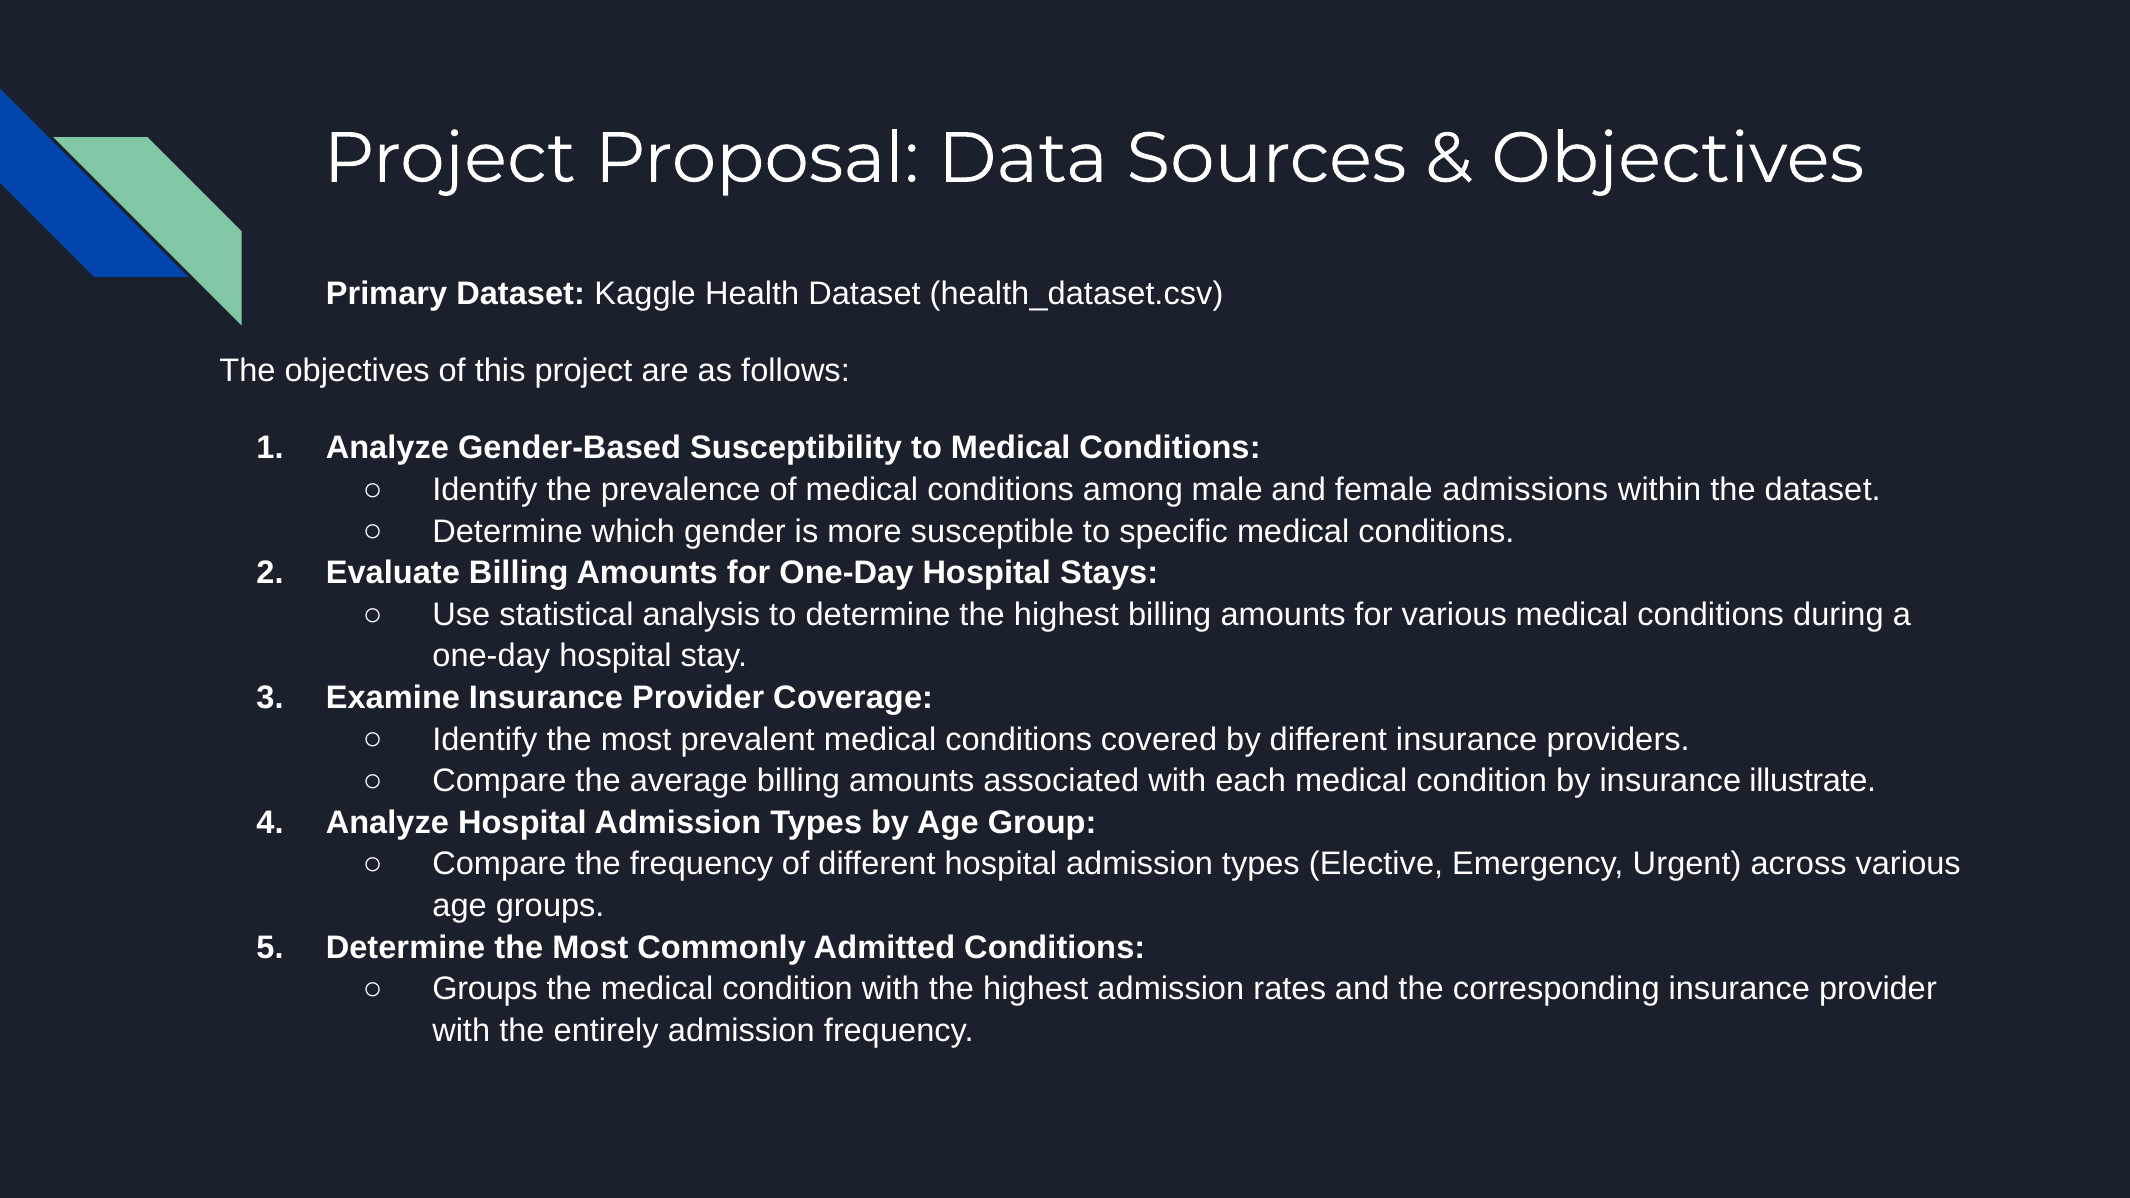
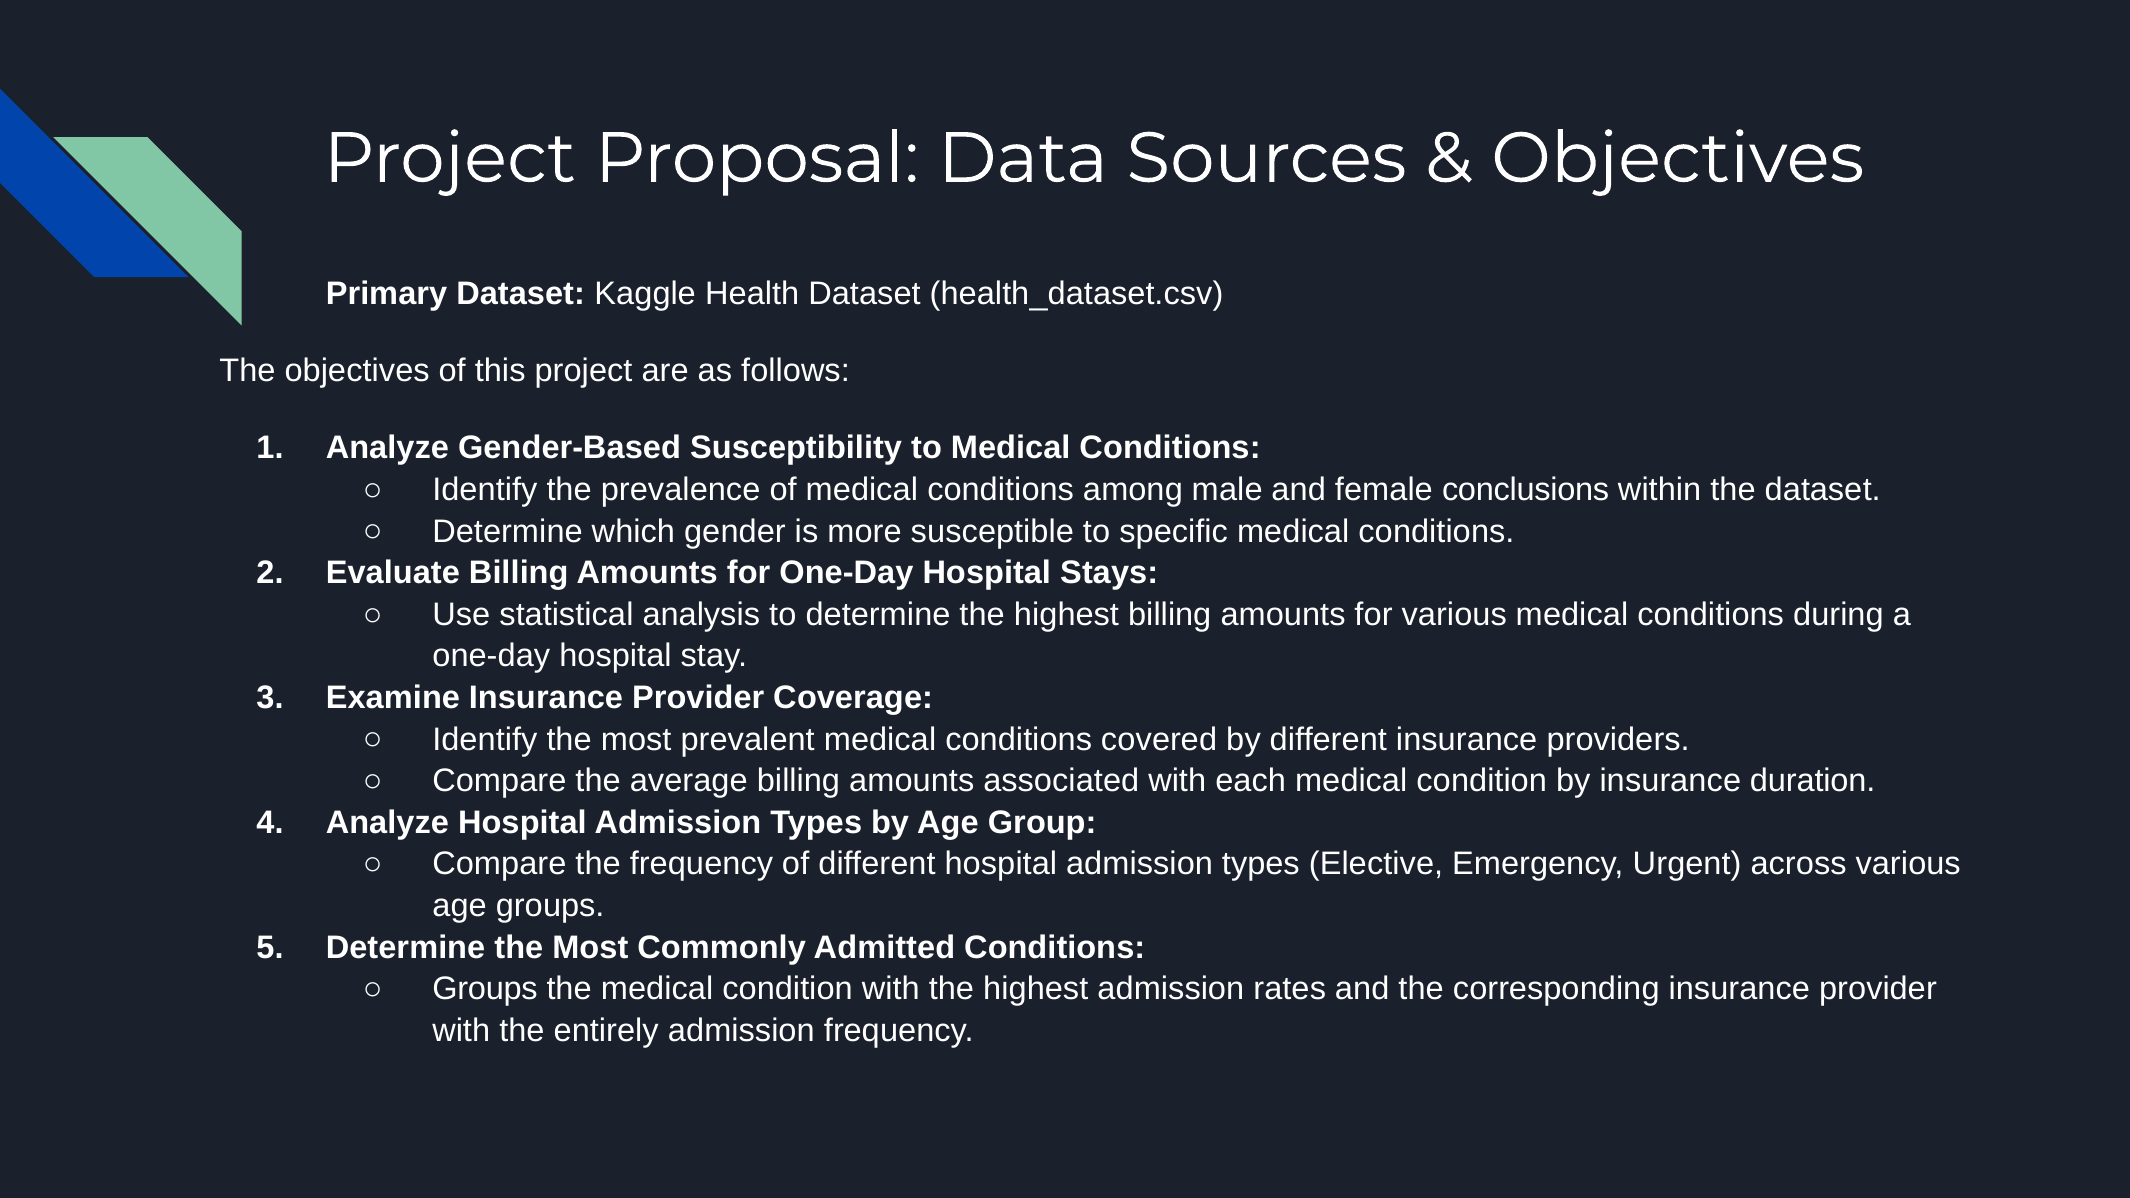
admissions: admissions -> conclusions (1526, 490)
illustrate: illustrate -> duration (1813, 781)
